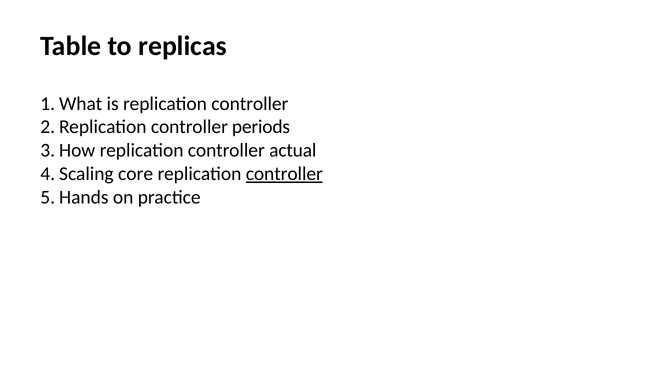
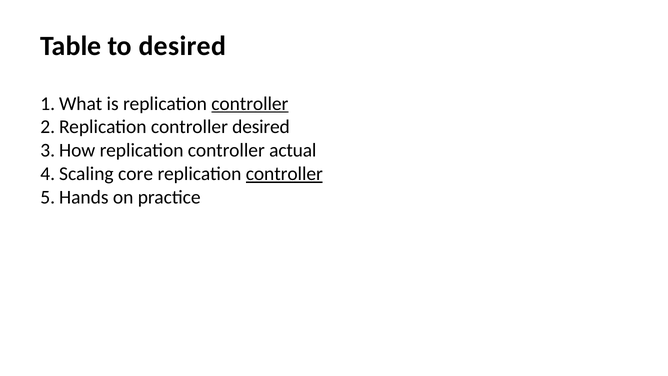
to replicas: replicas -> desired (182, 46)
controller underline: none -> present (250, 104)
controller periods: periods -> desired (261, 127)
